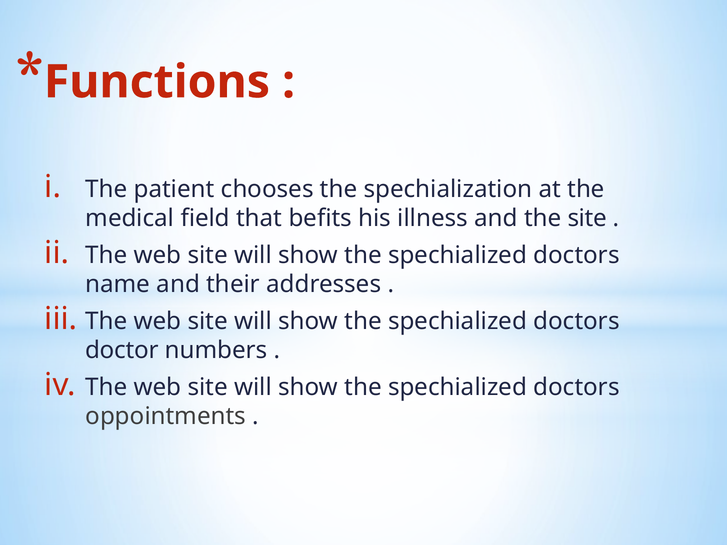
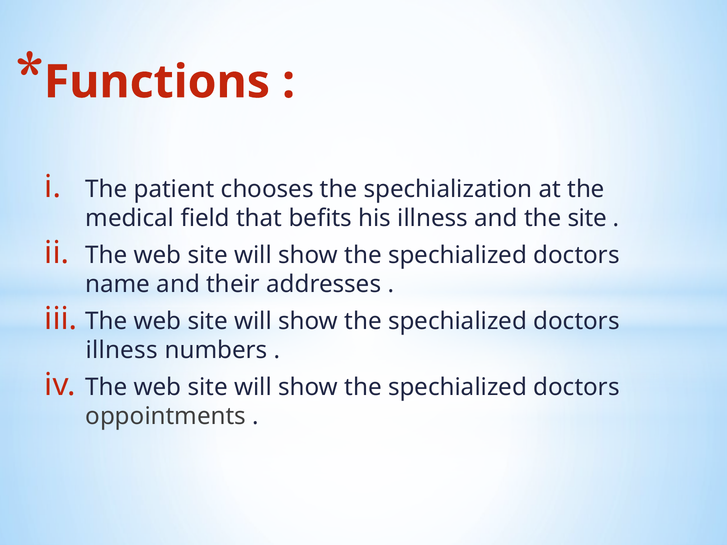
doctor: doctor -> illness (122, 351)
